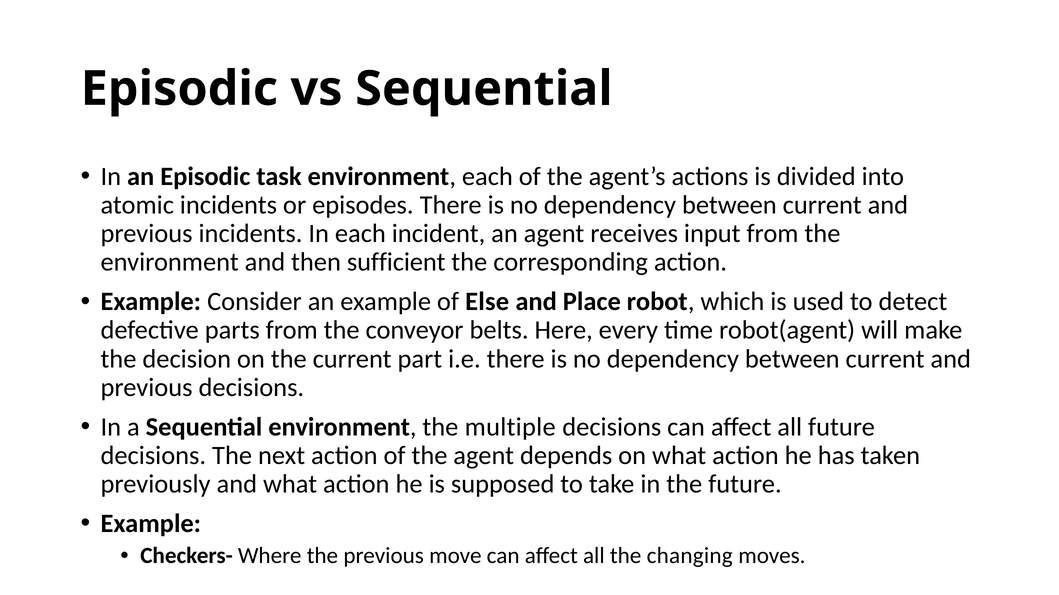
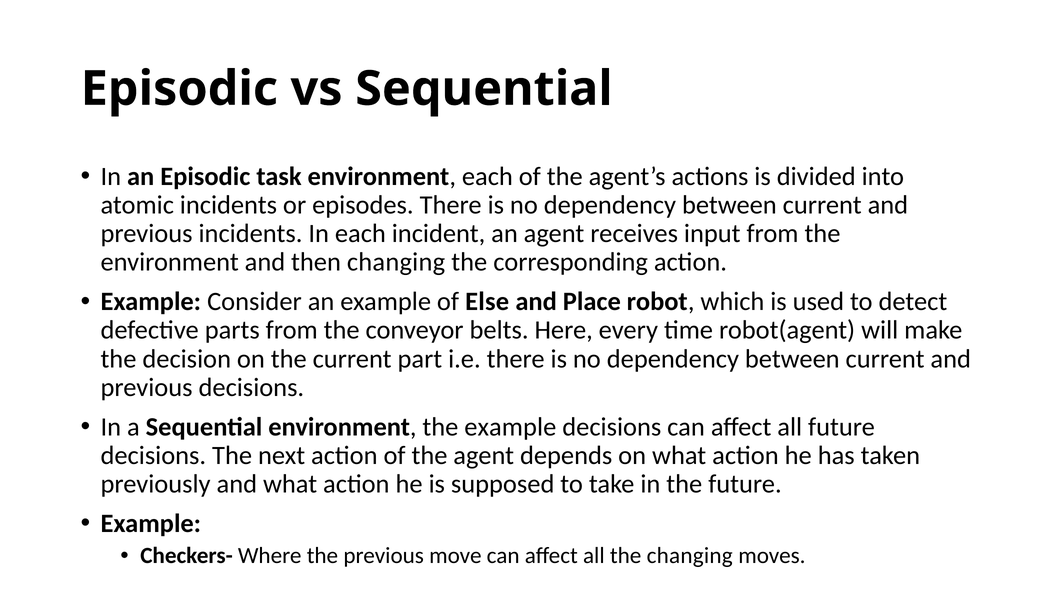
then sufficient: sufficient -> changing (396, 262)
the multiple: multiple -> example (510, 427)
